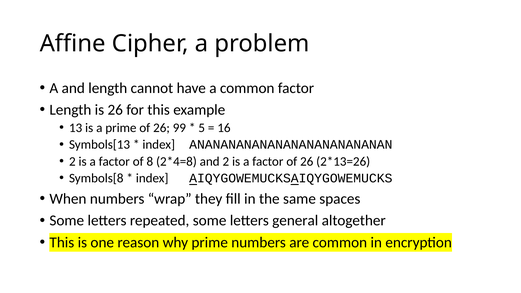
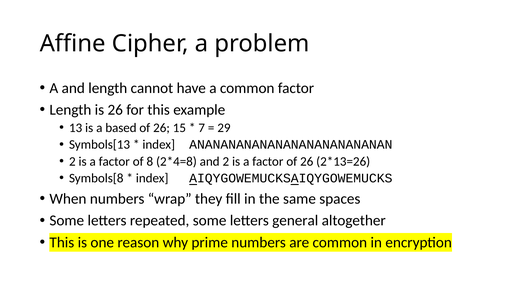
a prime: prime -> based (121, 128)
99: 99 -> 15 (179, 128)
5: 5 -> 7 (202, 128)
16: 16 -> 29 (224, 128)
